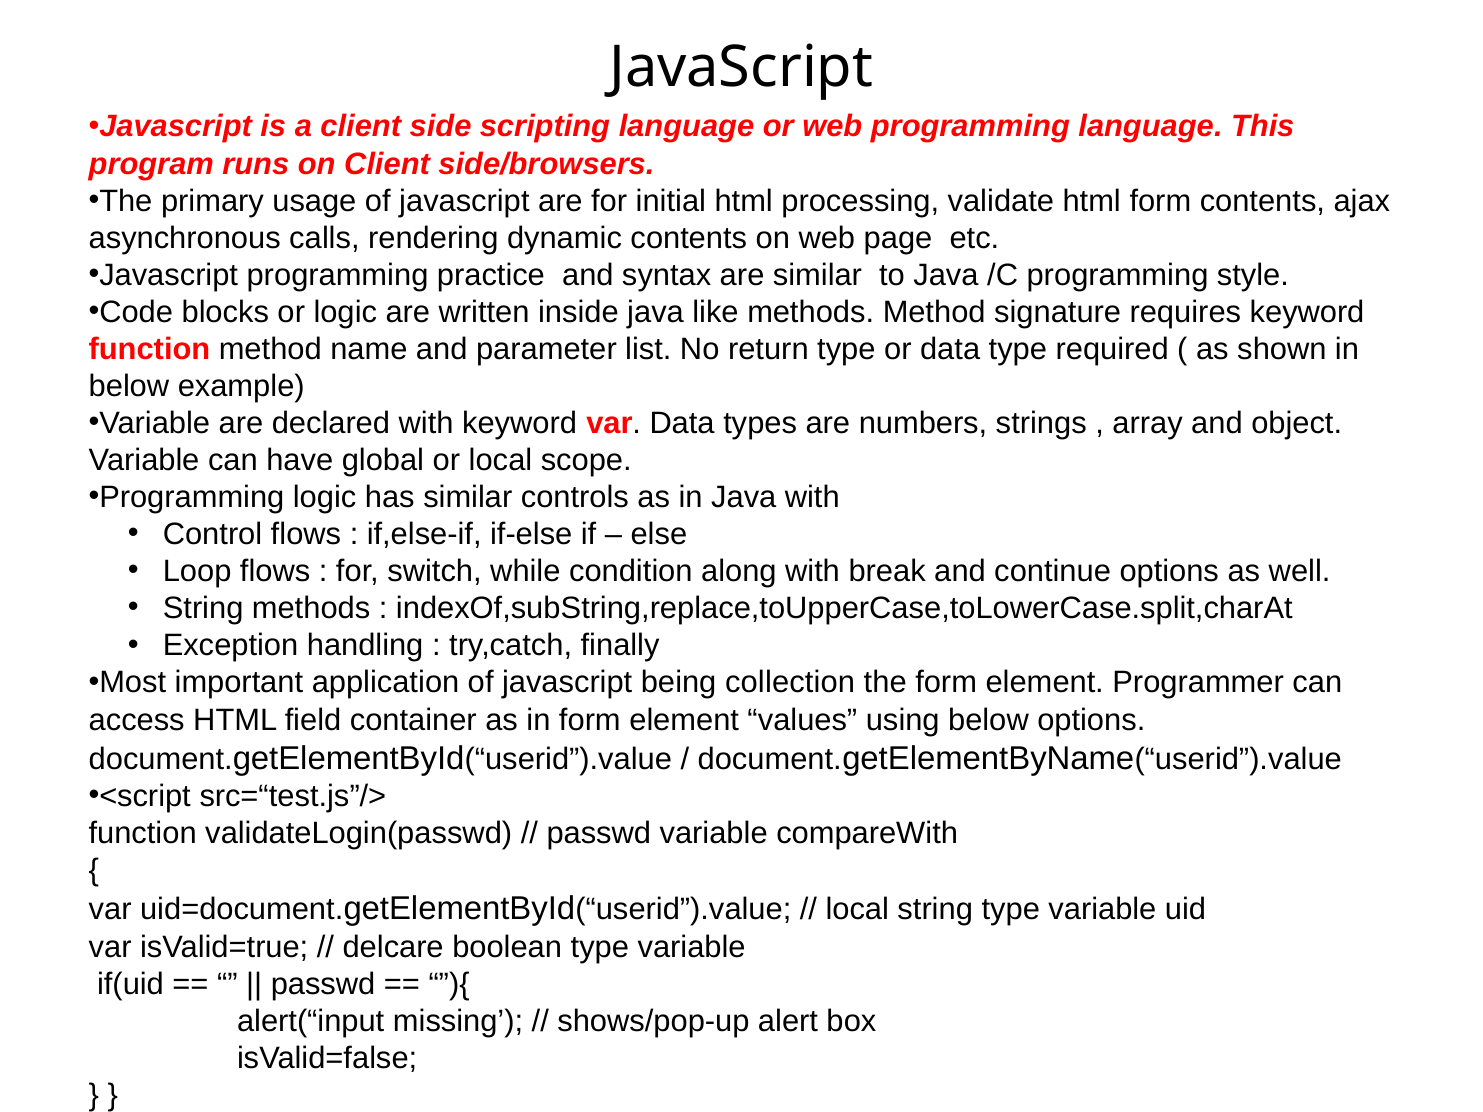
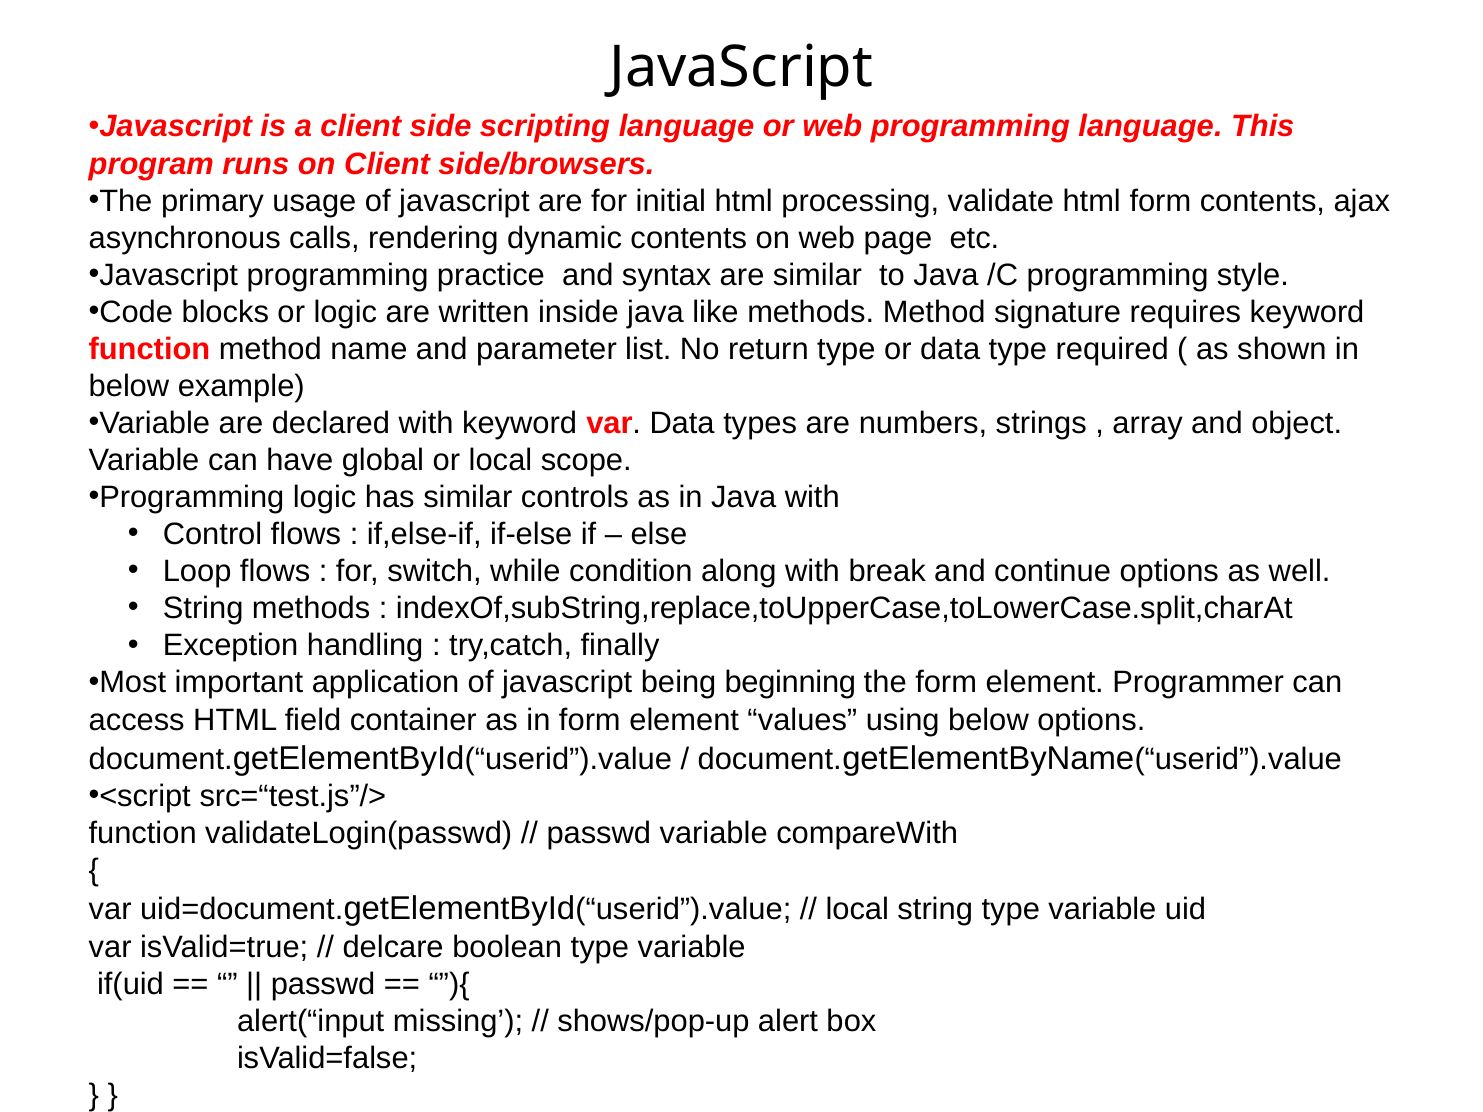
collection: collection -> beginning (790, 683)
